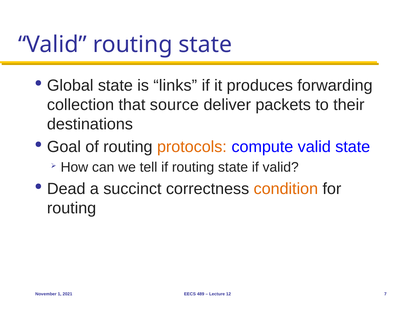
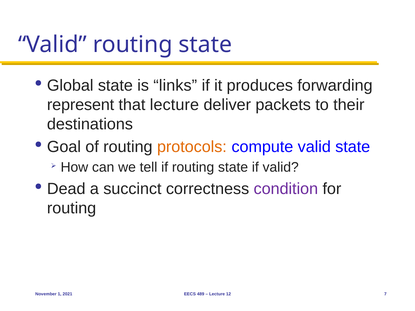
collection: collection -> represent (81, 105)
that source: source -> lecture (174, 105)
condition colour: orange -> purple (286, 189)
